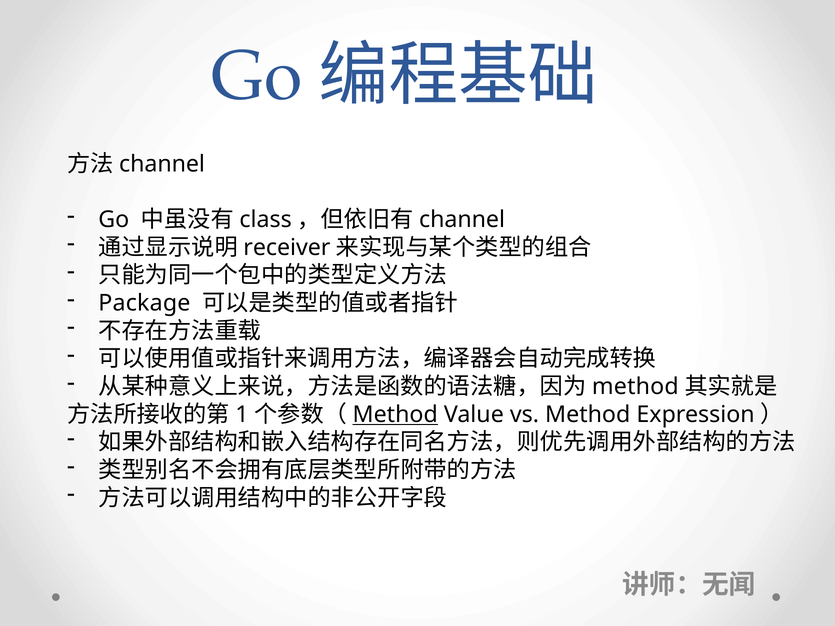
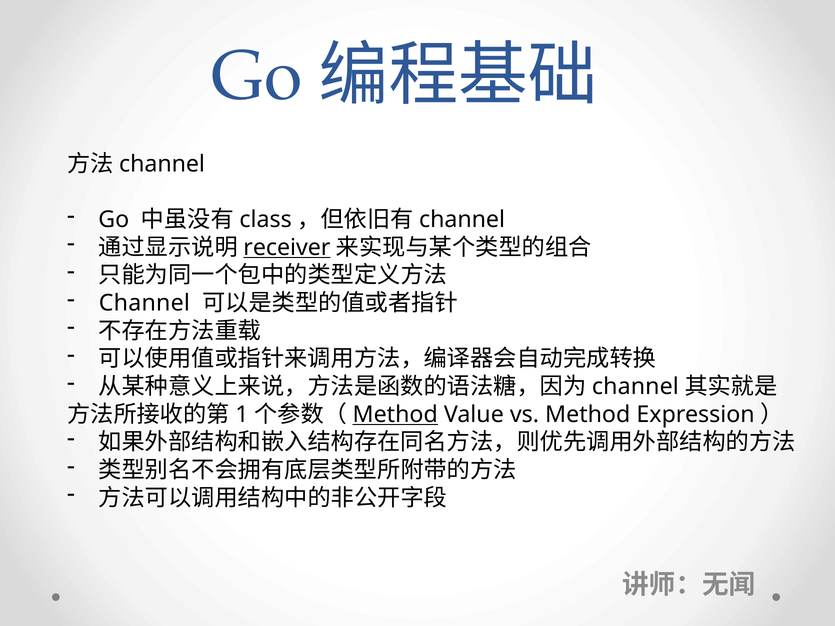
receiver underline: none -> present (287, 248)
Package: Package -> Channel (144, 303)
method: method -> channel (635, 387)
